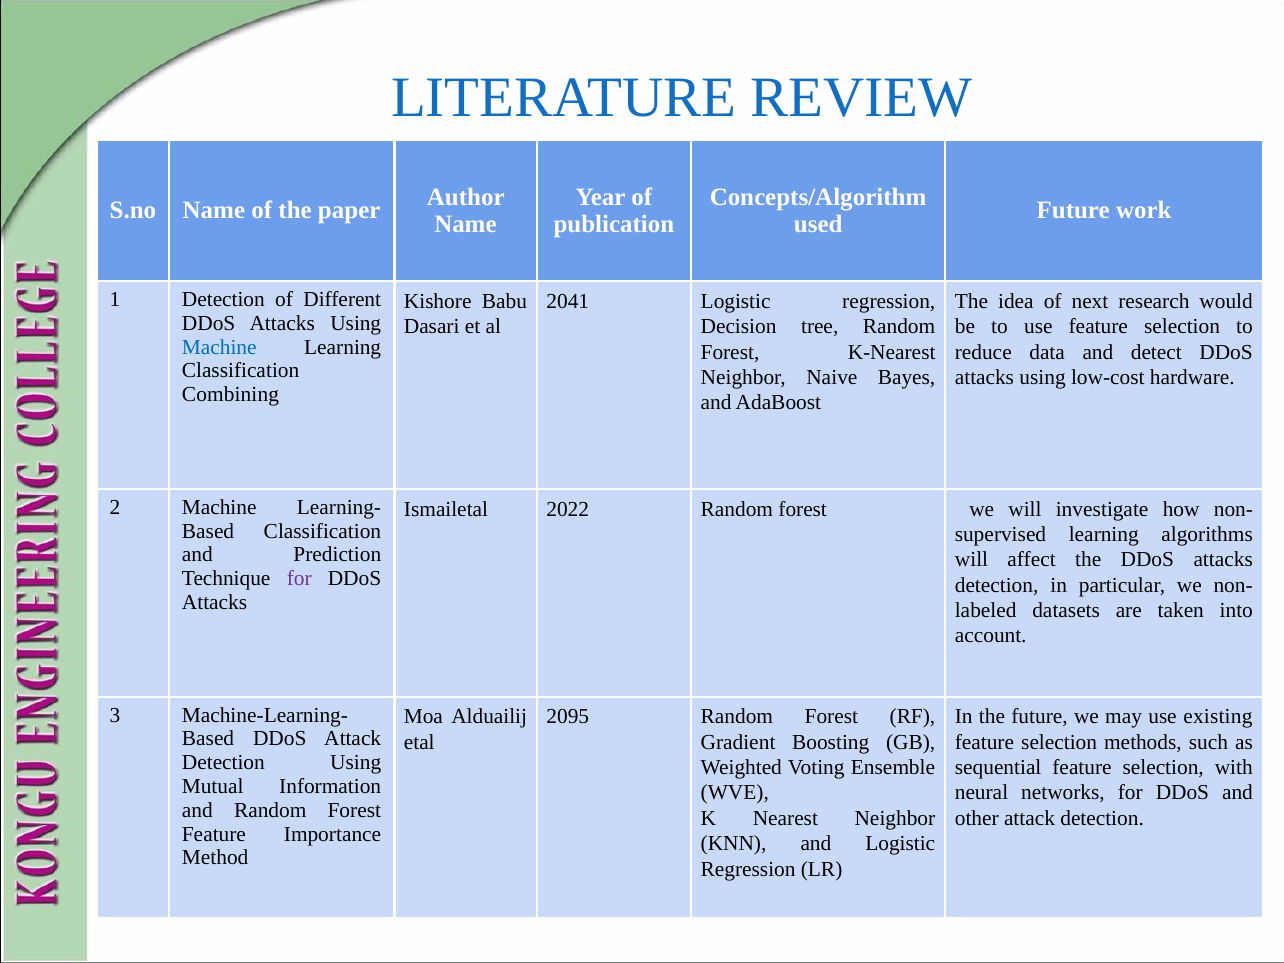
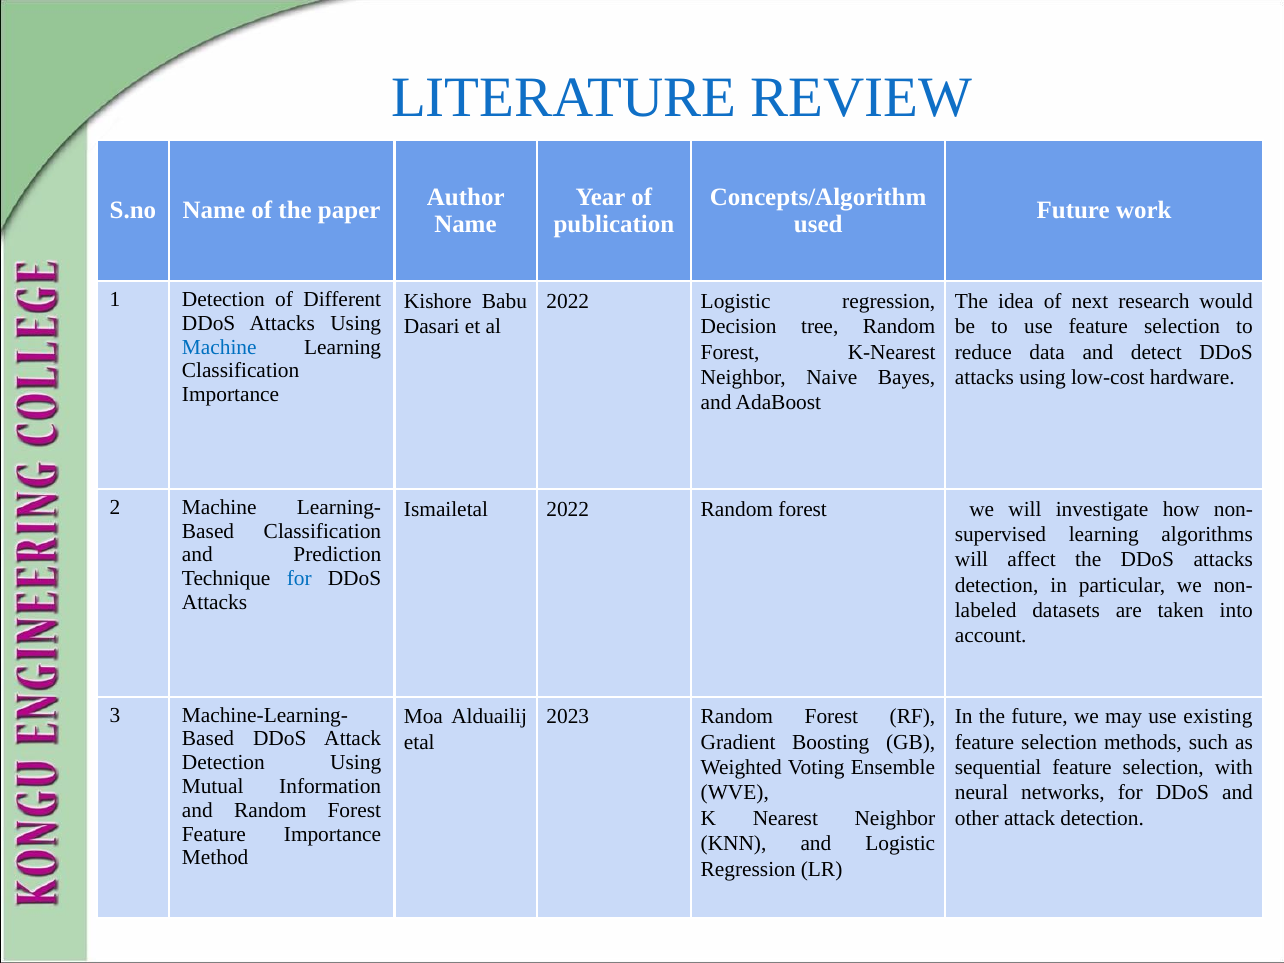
2041: 2041 -> 2022 (568, 301)
Combining: Combining -> Importance (231, 395)
for colour: purple -> blue (299, 579)
2095: 2095 -> 2023 (568, 717)
